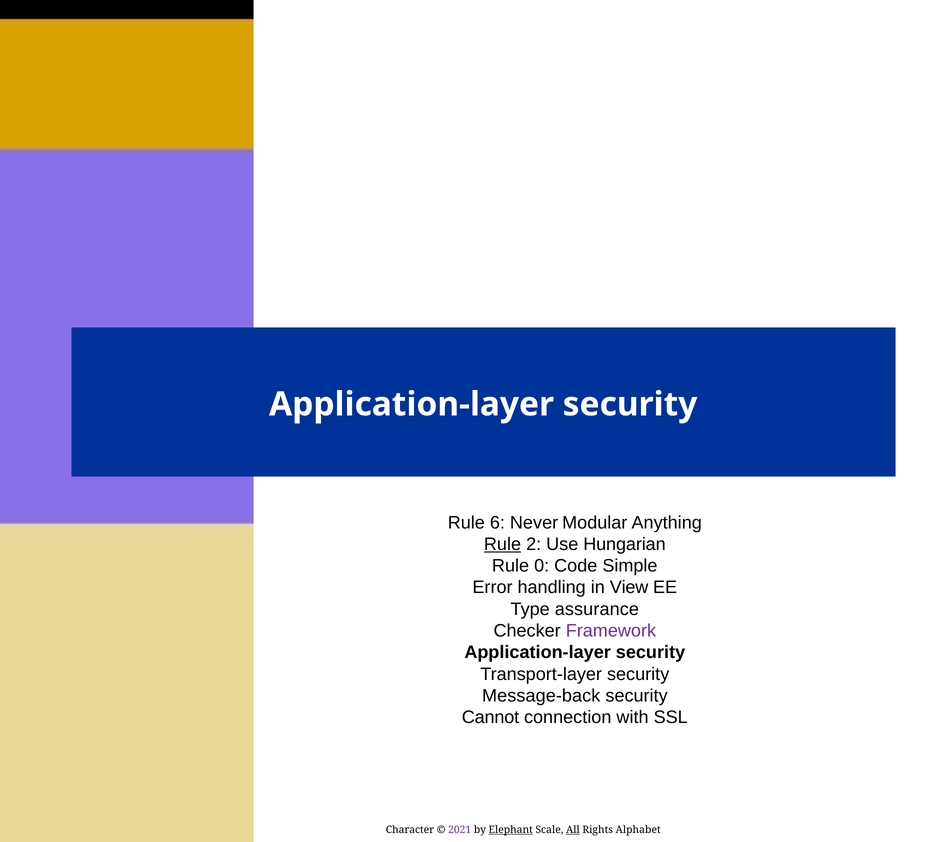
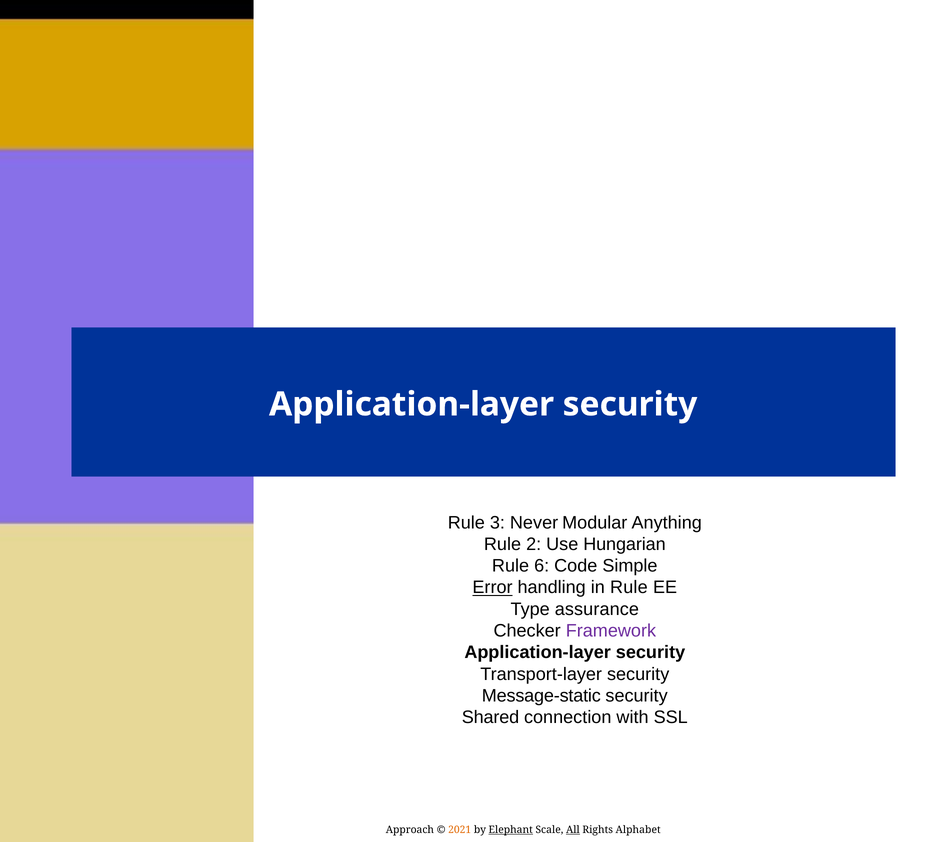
6: 6 -> 3 (497, 523)
Rule underline: present -> none (502, 544)
0: 0 -> 6 (542, 566)
Error underline: none -> present (493, 588)
in View: View -> Rule (629, 588)
Message-back: Message-back -> Message-static (541, 696)
Cannot: Cannot -> Shared (491, 717)
Character: Character -> Approach (410, 830)
2021 colour: purple -> orange (460, 830)
